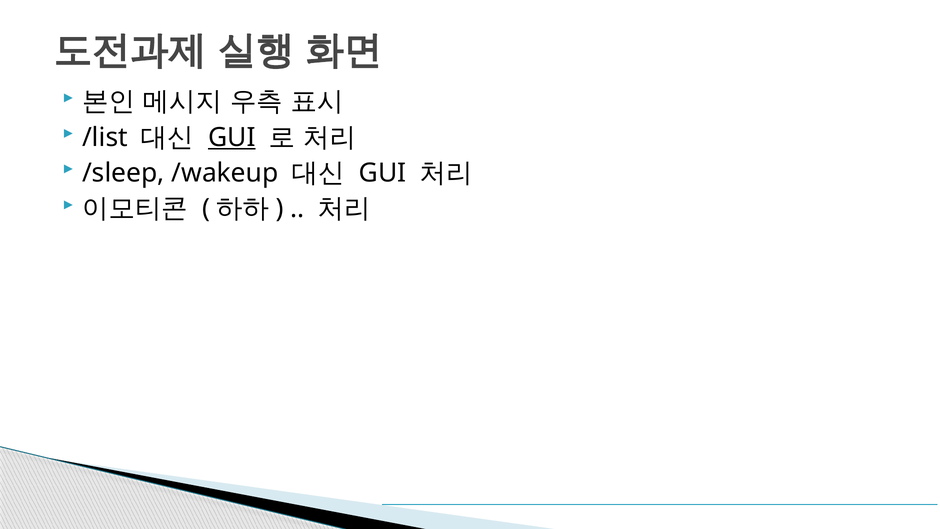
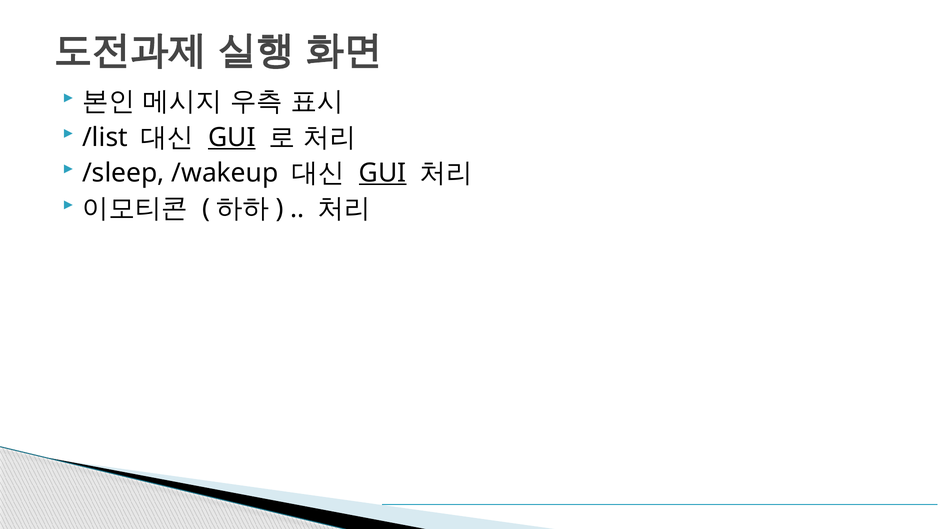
GUI underline: none -> present (383, 173)
